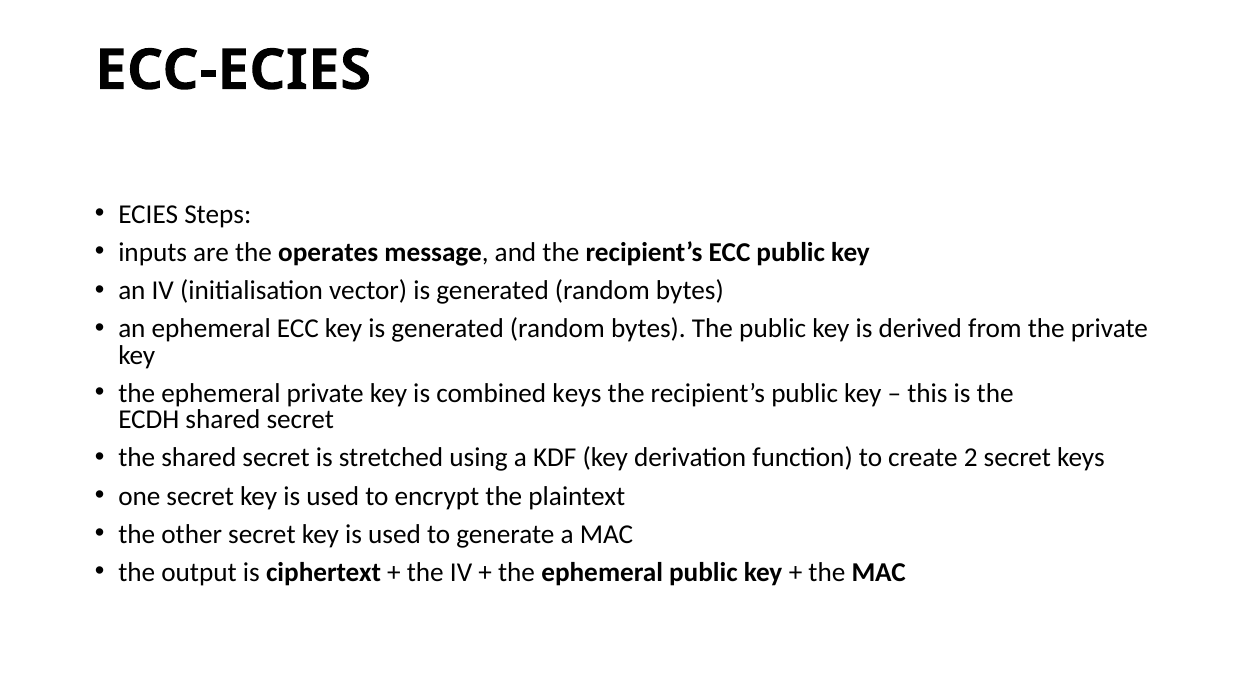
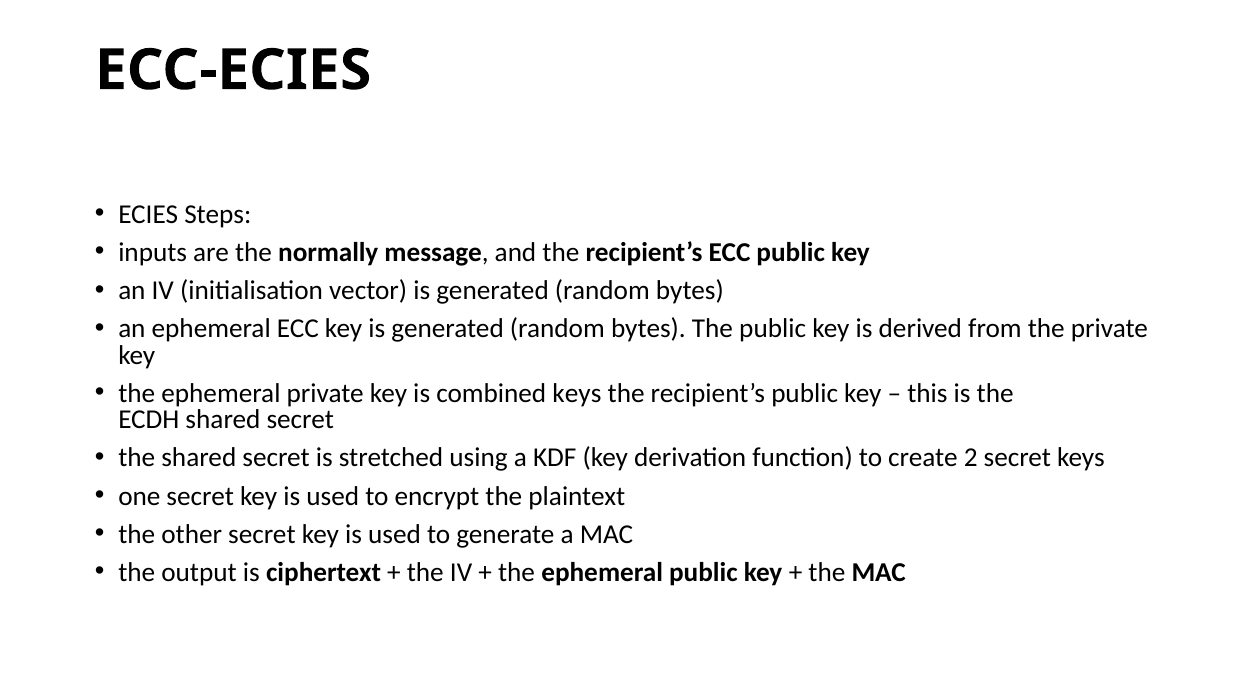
operates: operates -> normally (328, 253)
